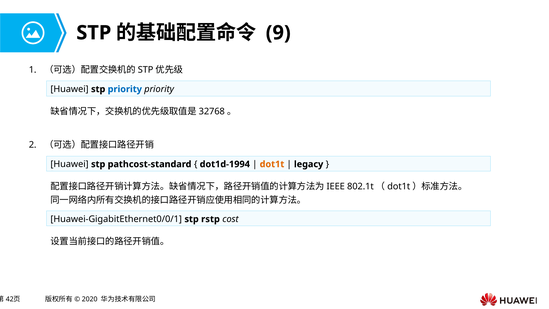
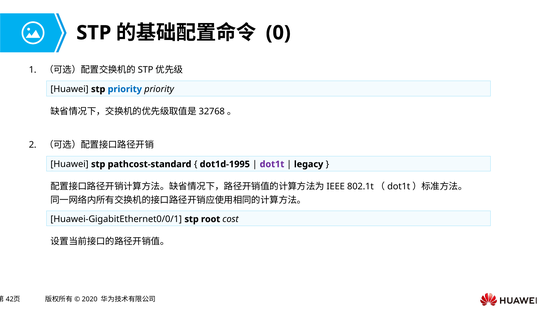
9: 9 -> 0 (278, 33)
dot1d-1994: dot1d-1994 -> dot1d-1995 (225, 164)
dot1t colour: orange -> purple (272, 164)
rstp: rstp -> root (211, 219)
